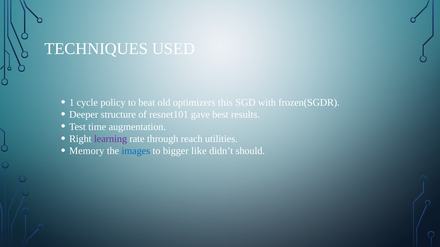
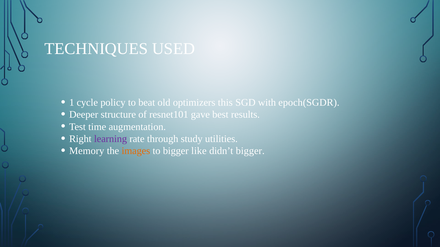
frozen(SGDR: frozen(SGDR -> epoch(SGDR (309, 103)
reach: reach -> study (192, 139)
images colour: blue -> orange (136, 151)
didn’t should: should -> bigger (250, 151)
